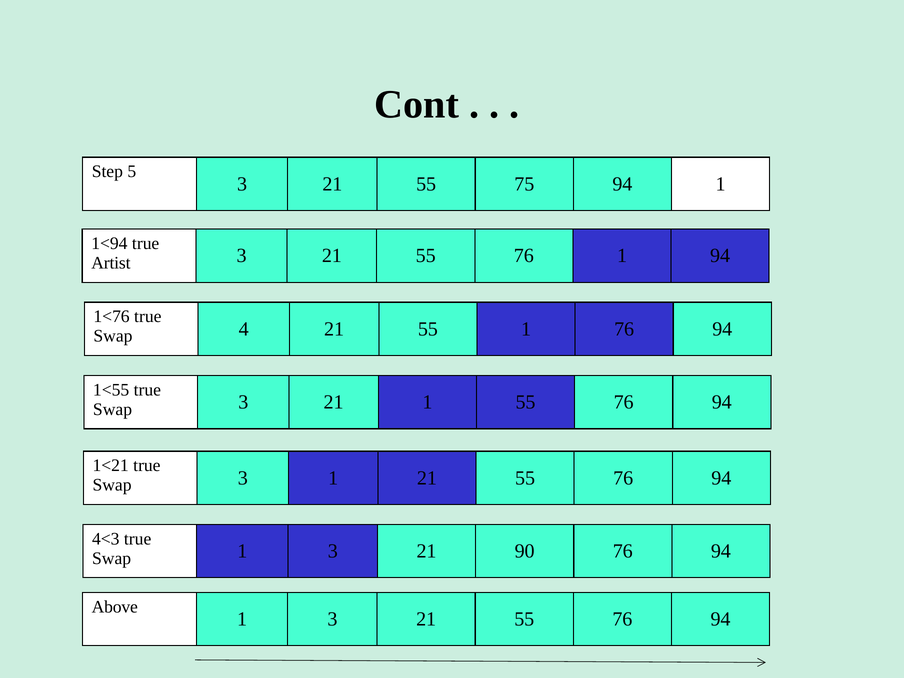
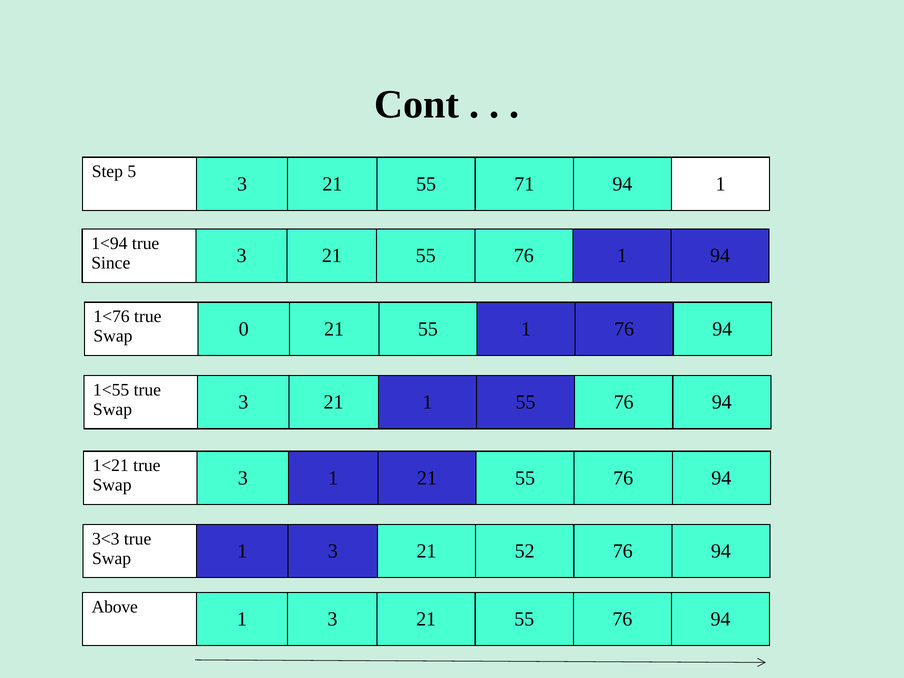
75: 75 -> 71 (524, 184)
Artist: Artist -> Since (111, 263)
4: 4 -> 0 (244, 329)
4<3: 4<3 -> 3<3 (106, 539)
90: 90 -> 52 (525, 551)
